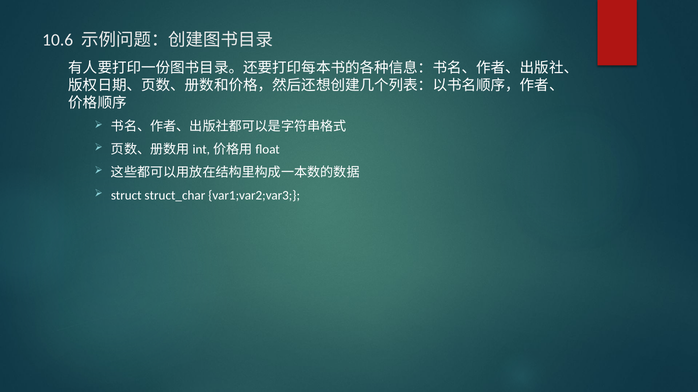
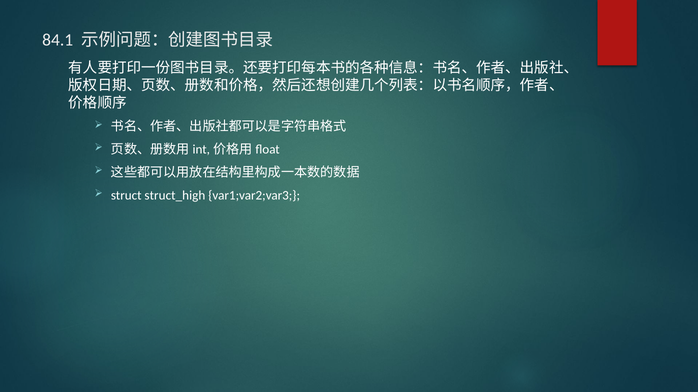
10.6: 10.6 -> 84.1 (58, 40)
struct_char: struct_char -> struct_high (175, 196)
